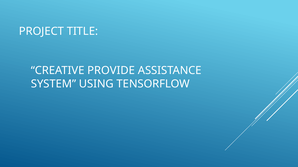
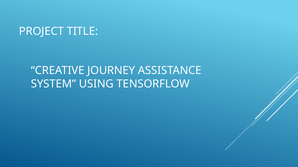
PROVIDE: PROVIDE -> JOURNEY (111, 71)
